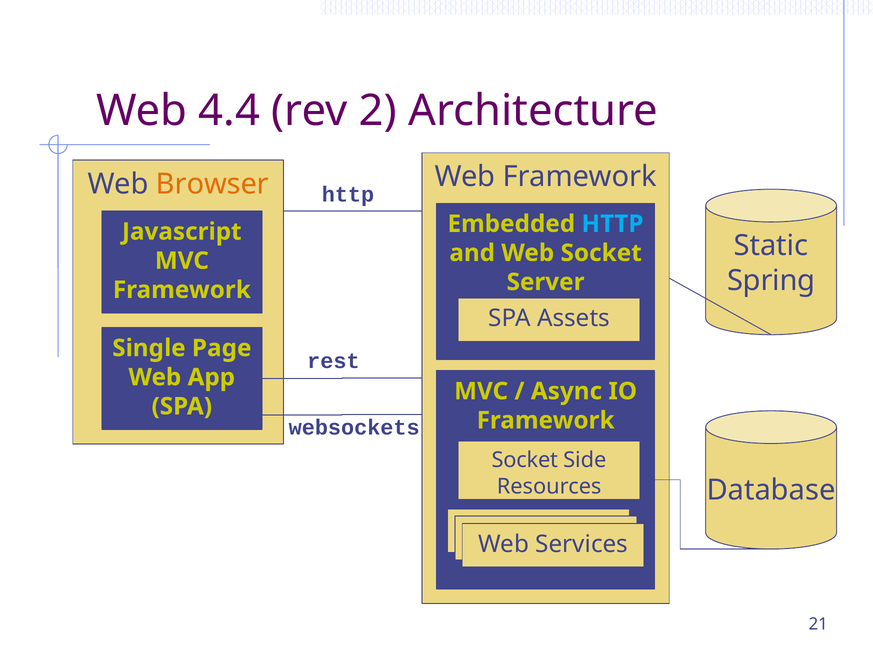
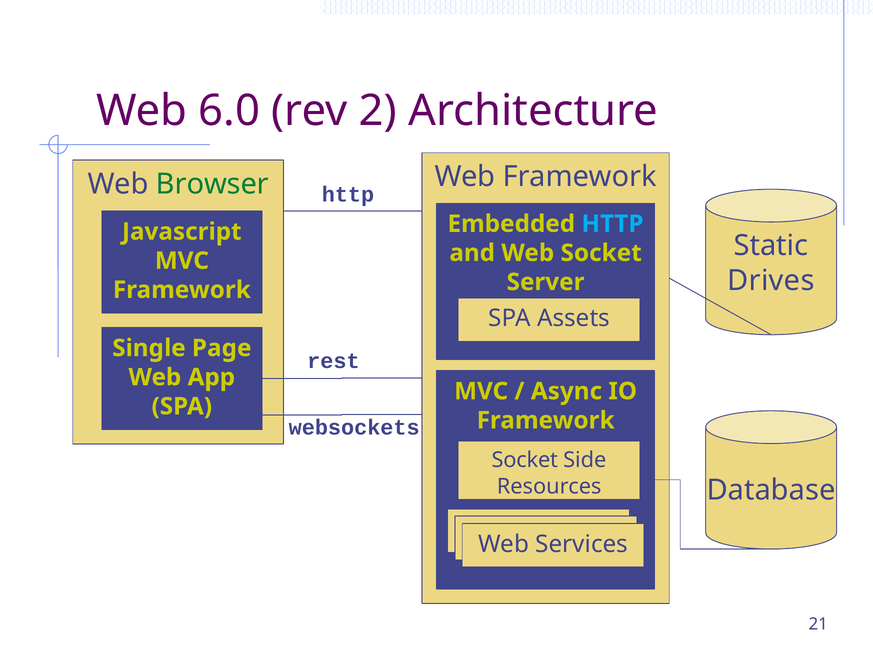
4.4: 4.4 -> 6.0 (229, 111)
Browser colour: orange -> green (212, 184)
Spring: Spring -> Drives (771, 281)
